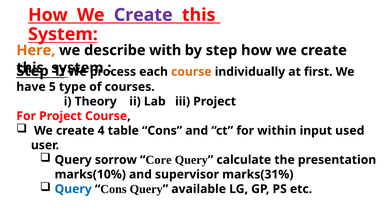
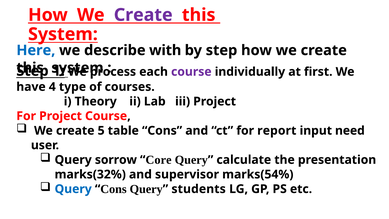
Here colour: orange -> blue (36, 50)
course colour: orange -> purple (191, 72)
5: 5 -> 4 (52, 87)
4: 4 -> 5 (101, 131)
within: within -> report (277, 131)
used: used -> need (350, 131)
marks(10%: marks(10% -> marks(32% (90, 174)
marks(31%: marks(31% -> marks(54% (258, 174)
available: available -> students (199, 189)
